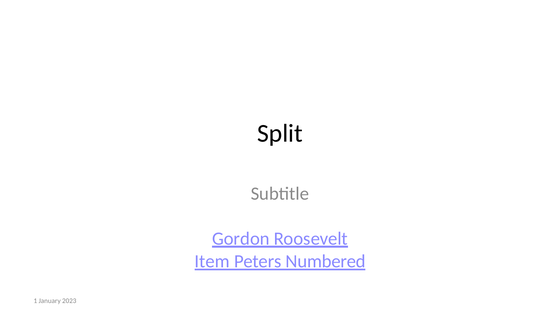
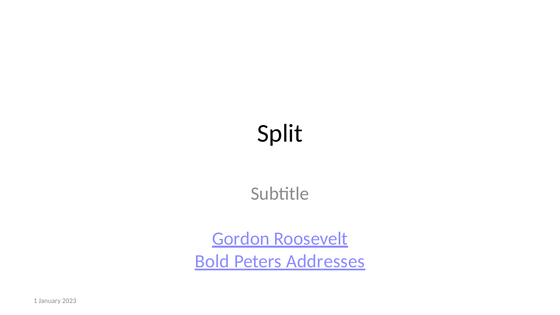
Item: Item -> Bold (212, 261)
Numbered: Numbered -> Addresses (325, 261)
